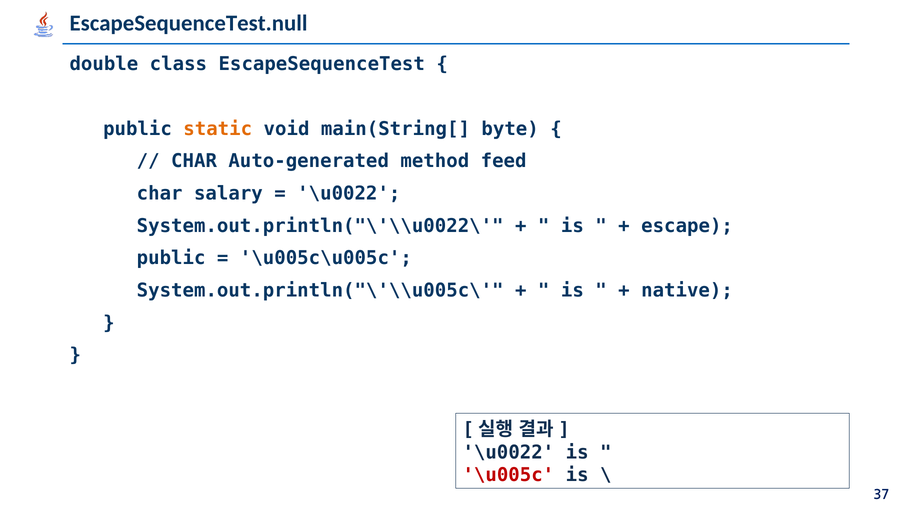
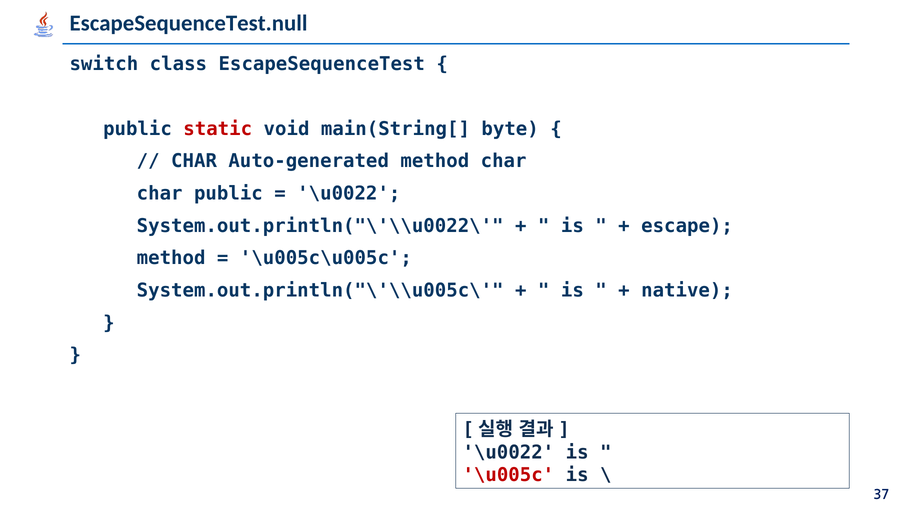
double: double -> switch (104, 64)
static colour: orange -> red (218, 129)
method feed: feed -> char (504, 161)
char salary: salary -> public (228, 193)
public: public -> method (171, 258)
